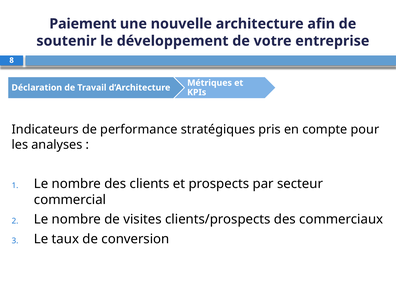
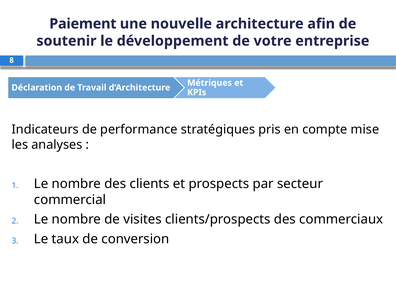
pour: pour -> mise (365, 130)
